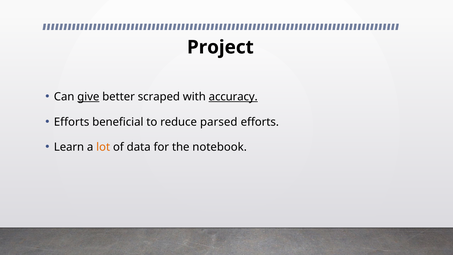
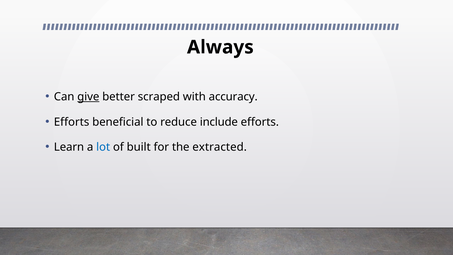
Project: Project -> Always (220, 47)
accuracy underline: present -> none (233, 97)
parsed: parsed -> include (219, 122)
lot colour: orange -> blue (103, 147)
data: data -> built (139, 147)
notebook: notebook -> extracted (220, 147)
